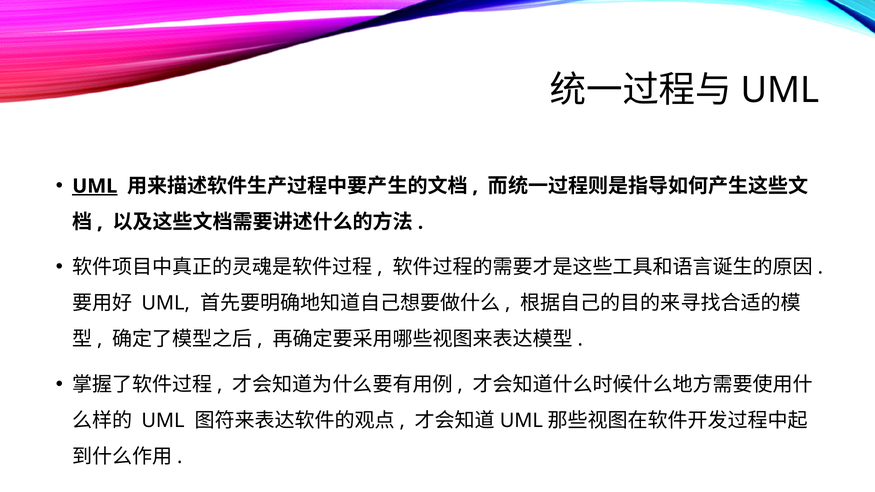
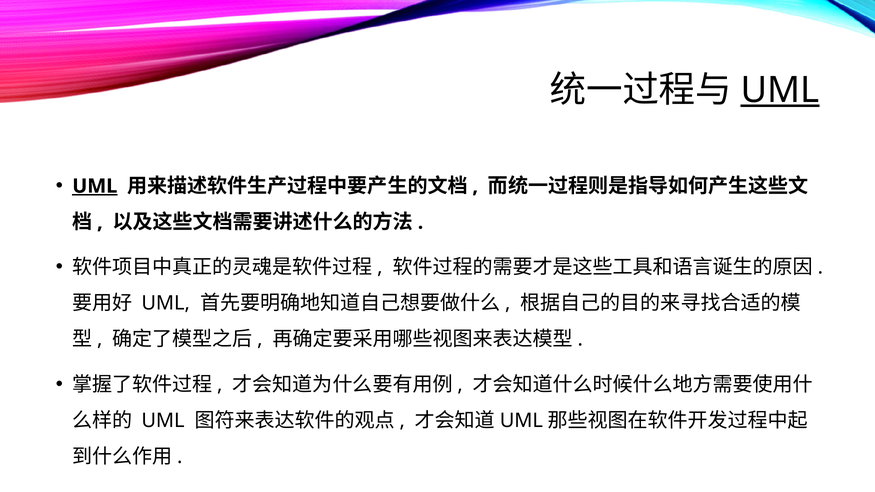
UML underline: none -> present (780, 90)
